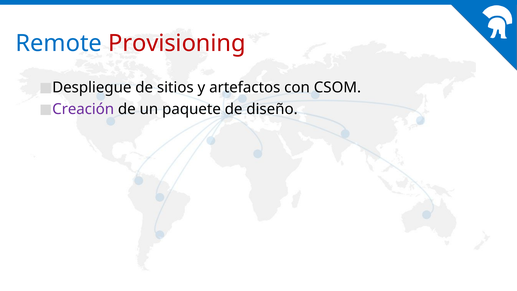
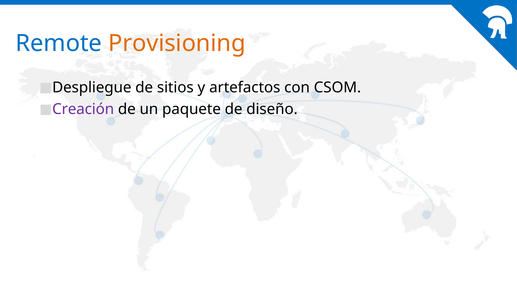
Provisioning colour: red -> orange (177, 43)
